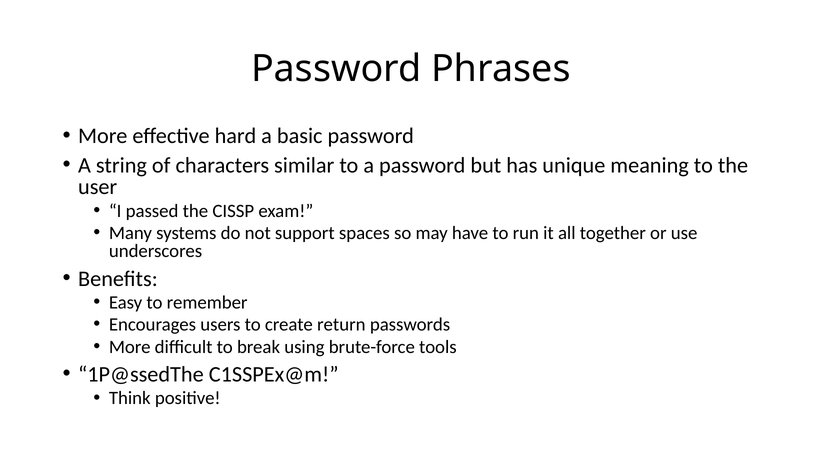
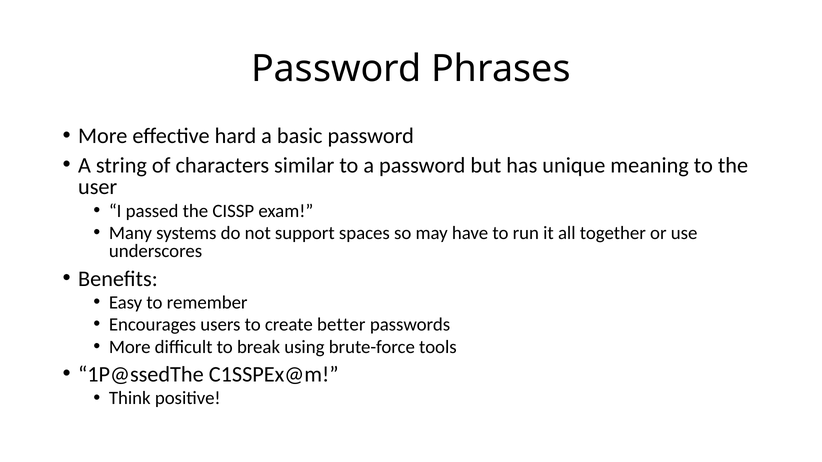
return: return -> better (341, 325)
